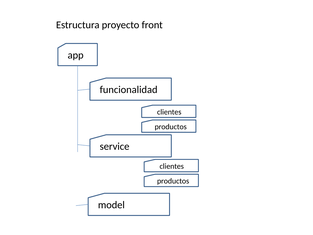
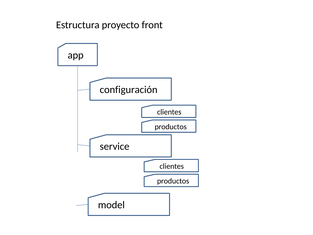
funcionalidad: funcionalidad -> configuración (129, 90)
